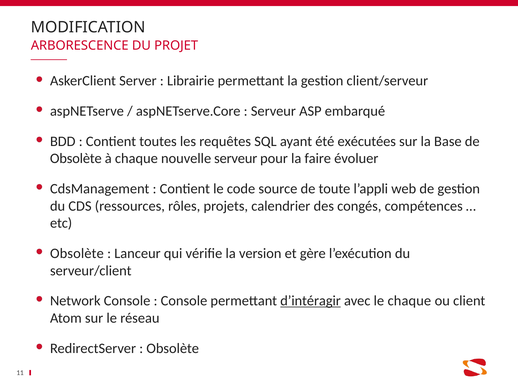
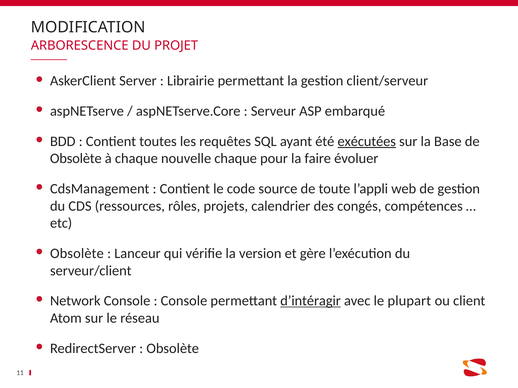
exécutées underline: none -> present (367, 141)
nouvelle serveur: serveur -> chaque (236, 159)
le chaque: chaque -> plupart (409, 301)
